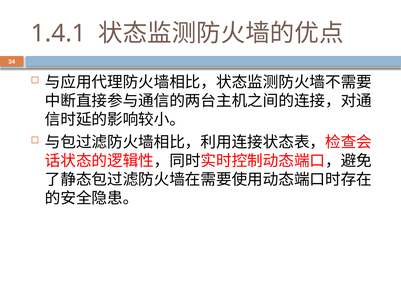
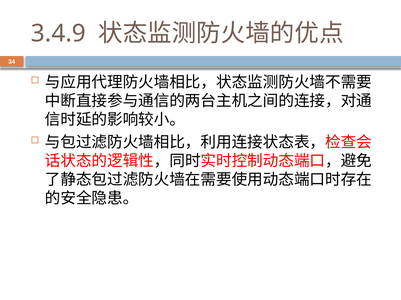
1.4.1: 1.4.1 -> 3.4.9 (58, 33)
